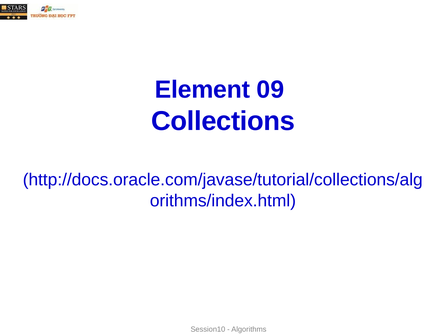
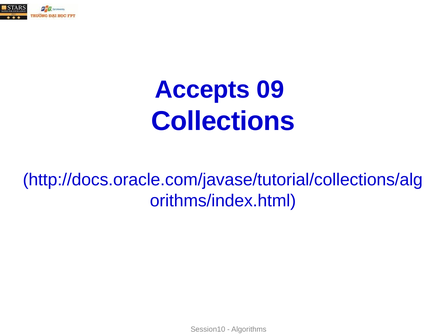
Element: Element -> Accepts (202, 89)
